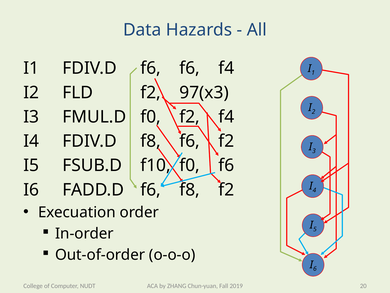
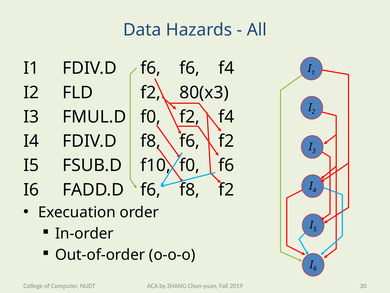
97(x3: 97(x3 -> 80(x3 (204, 92)
